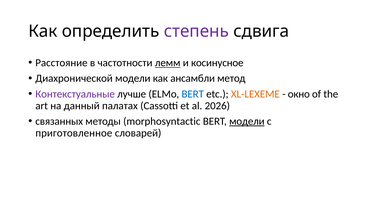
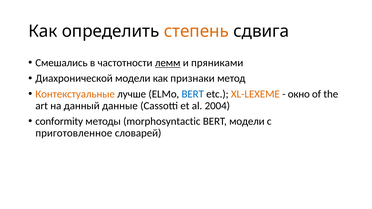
степень colour: purple -> orange (196, 31)
Расстояние: Расстояние -> Смешались (61, 63)
косинусное: косинусное -> пряниками (217, 63)
ансамбли: ансамбли -> признаки (193, 78)
Контекстуальные colour: purple -> orange (75, 94)
палатах: палатах -> данные (120, 106)
2026: 2026 -> 2004 (217, 106)
связанных: связанных -> conformity (59, 121)
модели underline: present -> none (247, 121)
